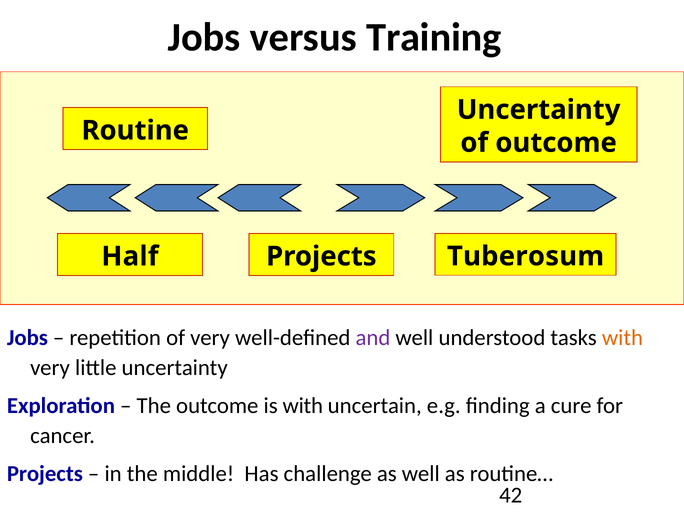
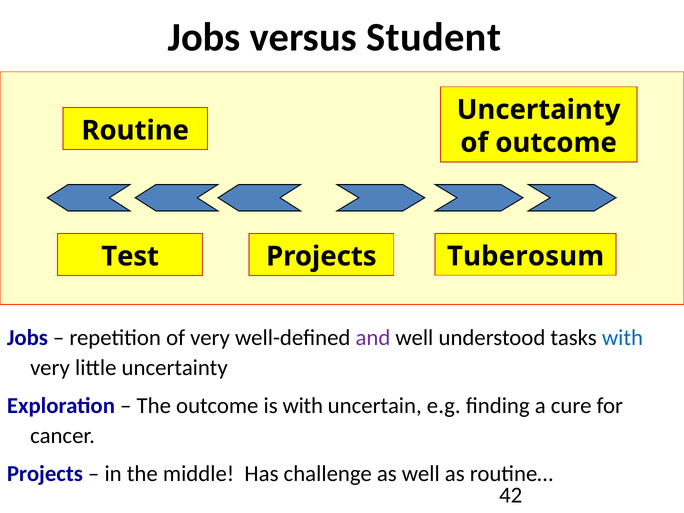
Training: Training -> Student (434, 38)
Half: Half -> Test (130, 256)
with colour: orange -> blue (622, 338)
